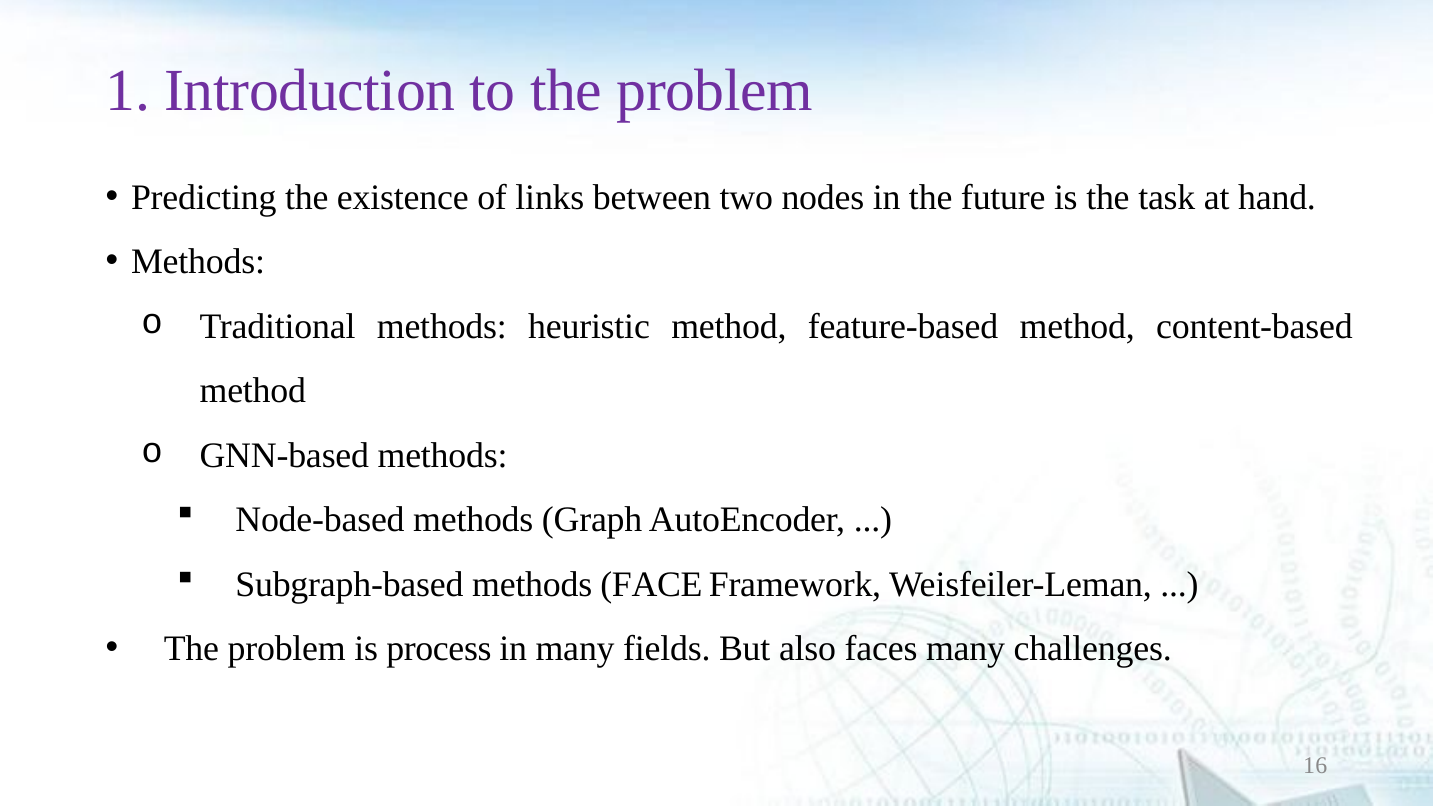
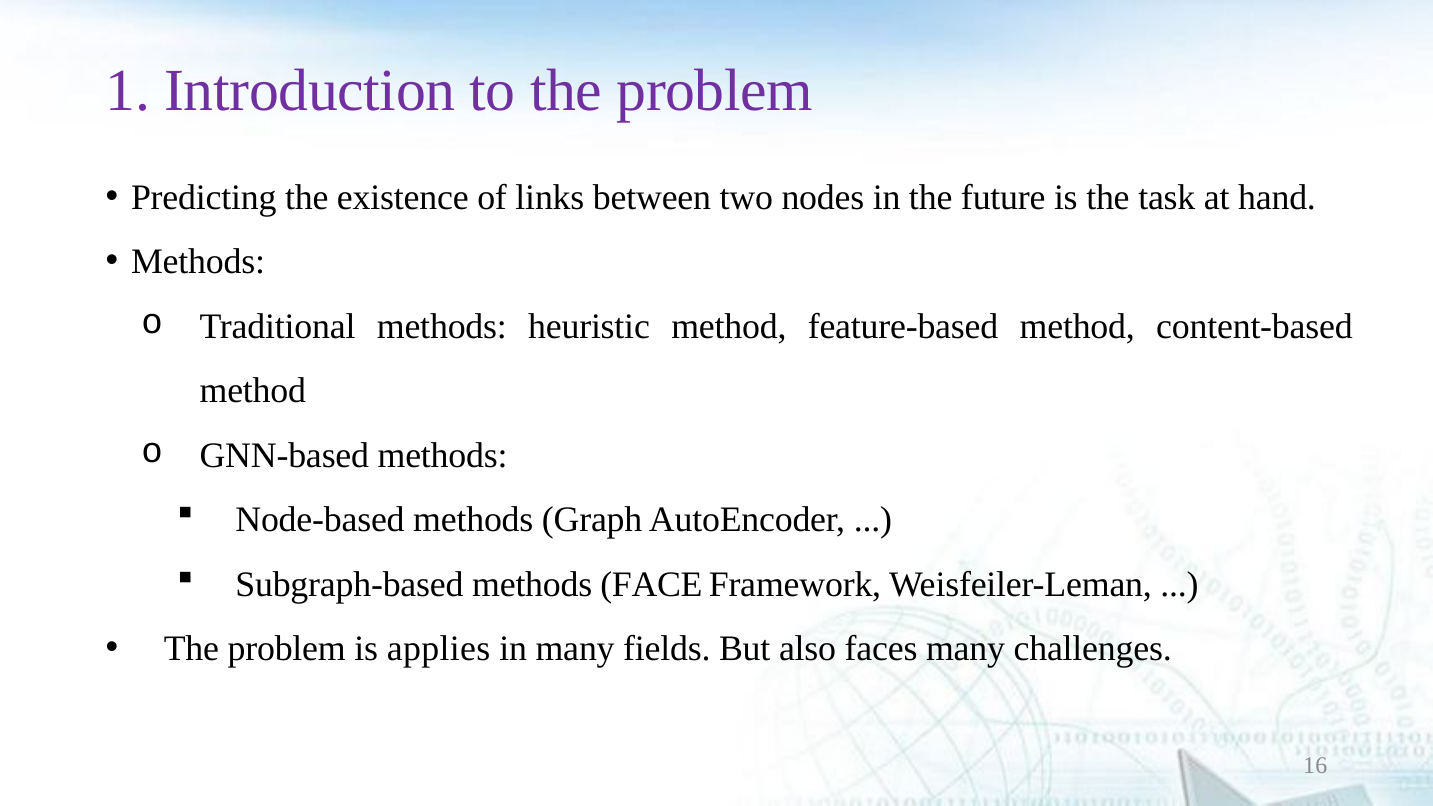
process: process -> applies (439, 649)
